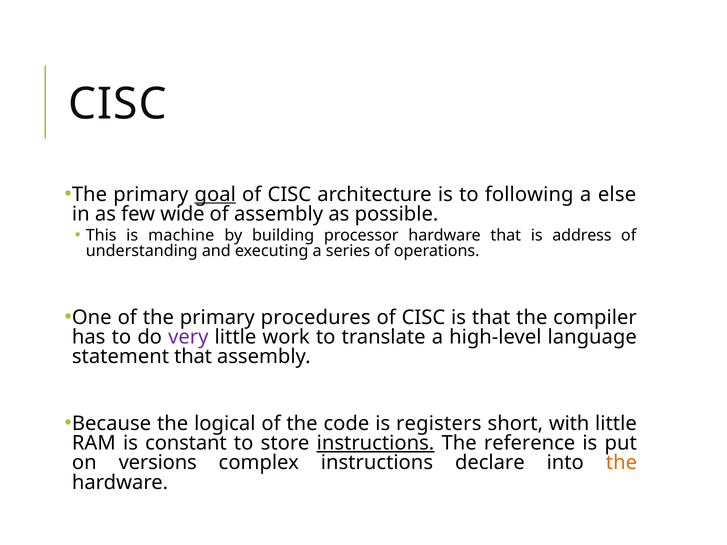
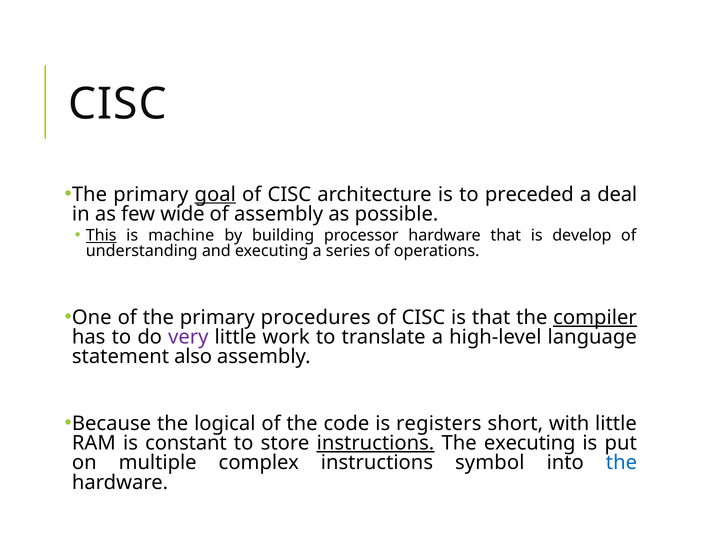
following: following -> preceded (529, 194)
else: else -> deal (617, 194)
This underline: none -> present (101, 235)
address: address -> develop (582, 235)
compiler underline: none -> present (595, 318)
statement that: that -> also (193, 357)
The reference: reference -> executing (530, 443)
versions: versions -> multiple (158, 463)
declare: declare -> symbol (490, 463)
the colour: orange -> blue (621, 463)
